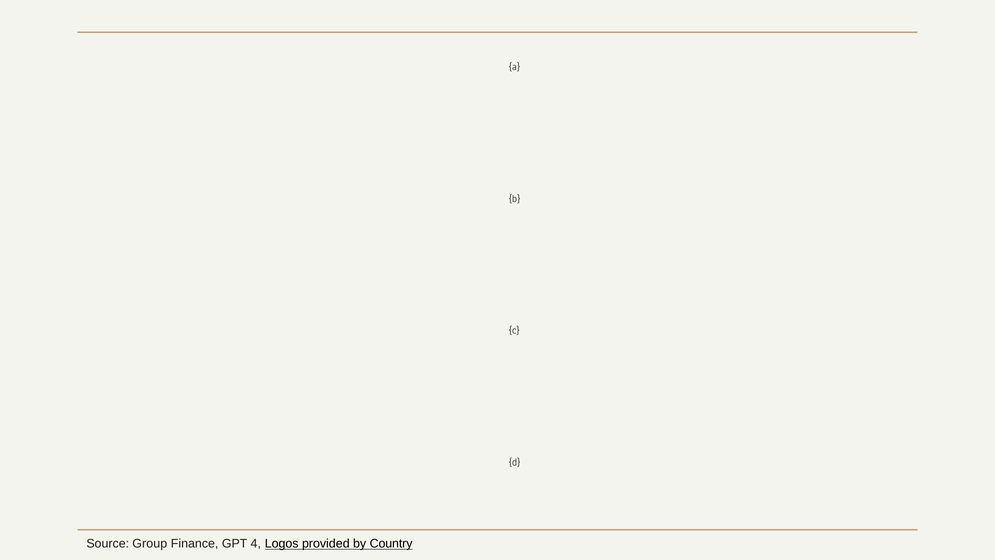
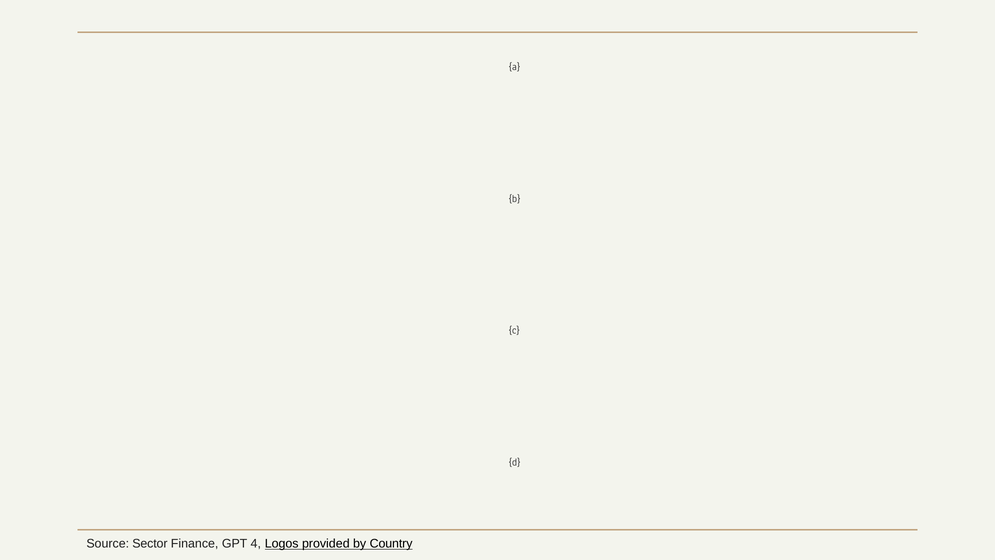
Group: Group -> Sector (150, 544)
